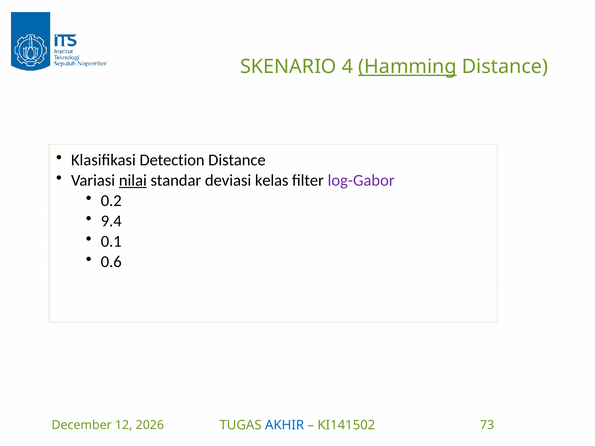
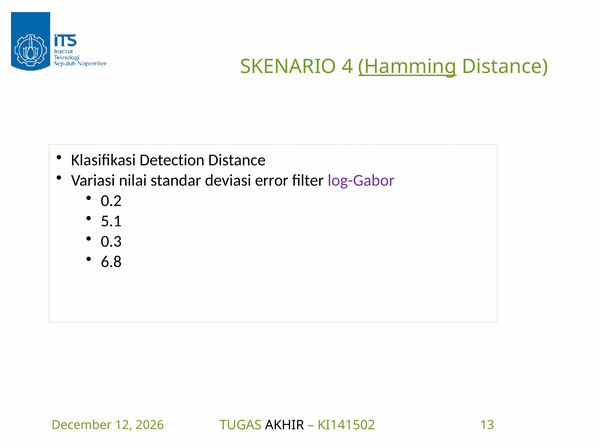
nilai underline: present -> none (133, 181)
kelas: kelas -> error (272, 181)
9.4: 9.4 -> 5.1 (111, 221)
0.1: 0.1 -> 0.3 (111, 242)
0.6: 0.6 -> 6.8 (111, 262)
AKHIR colour: blue -> black (285, 425)
73: 73 -> 13 (487, 425)
